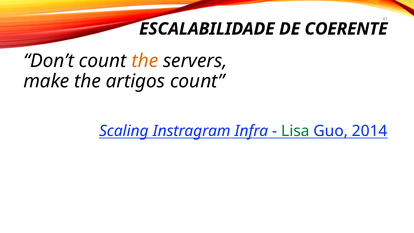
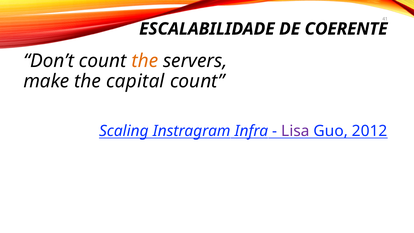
artigos: artigos -> capital (135, 81)
Lisa colour: green -> purple (295, 131)
2014: 2014 -> 2012 (370, 131)
